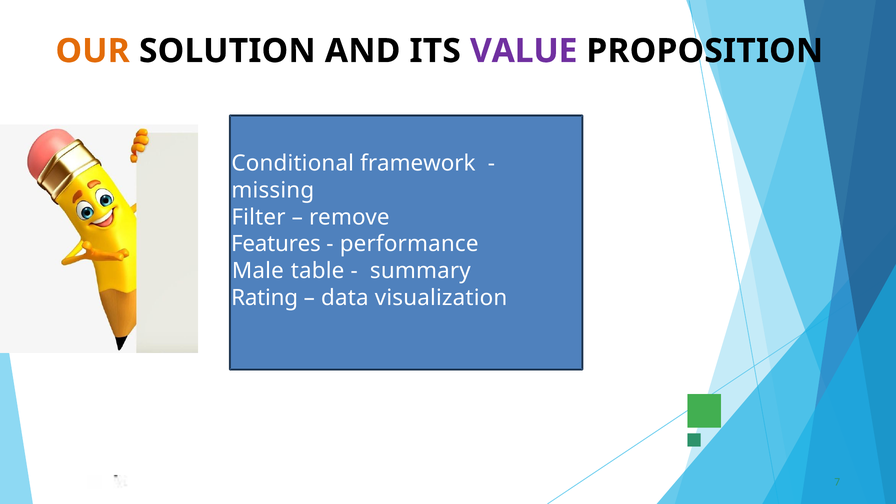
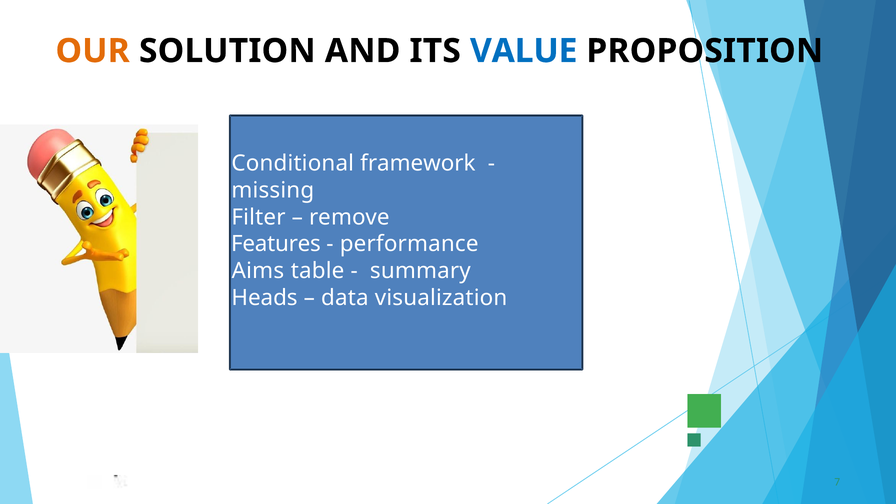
VALUE colour: purple -> blue (524, 51)
Male: Male -> Aims (258, 271)
Rating: Rating -> Heads (265, 298)
